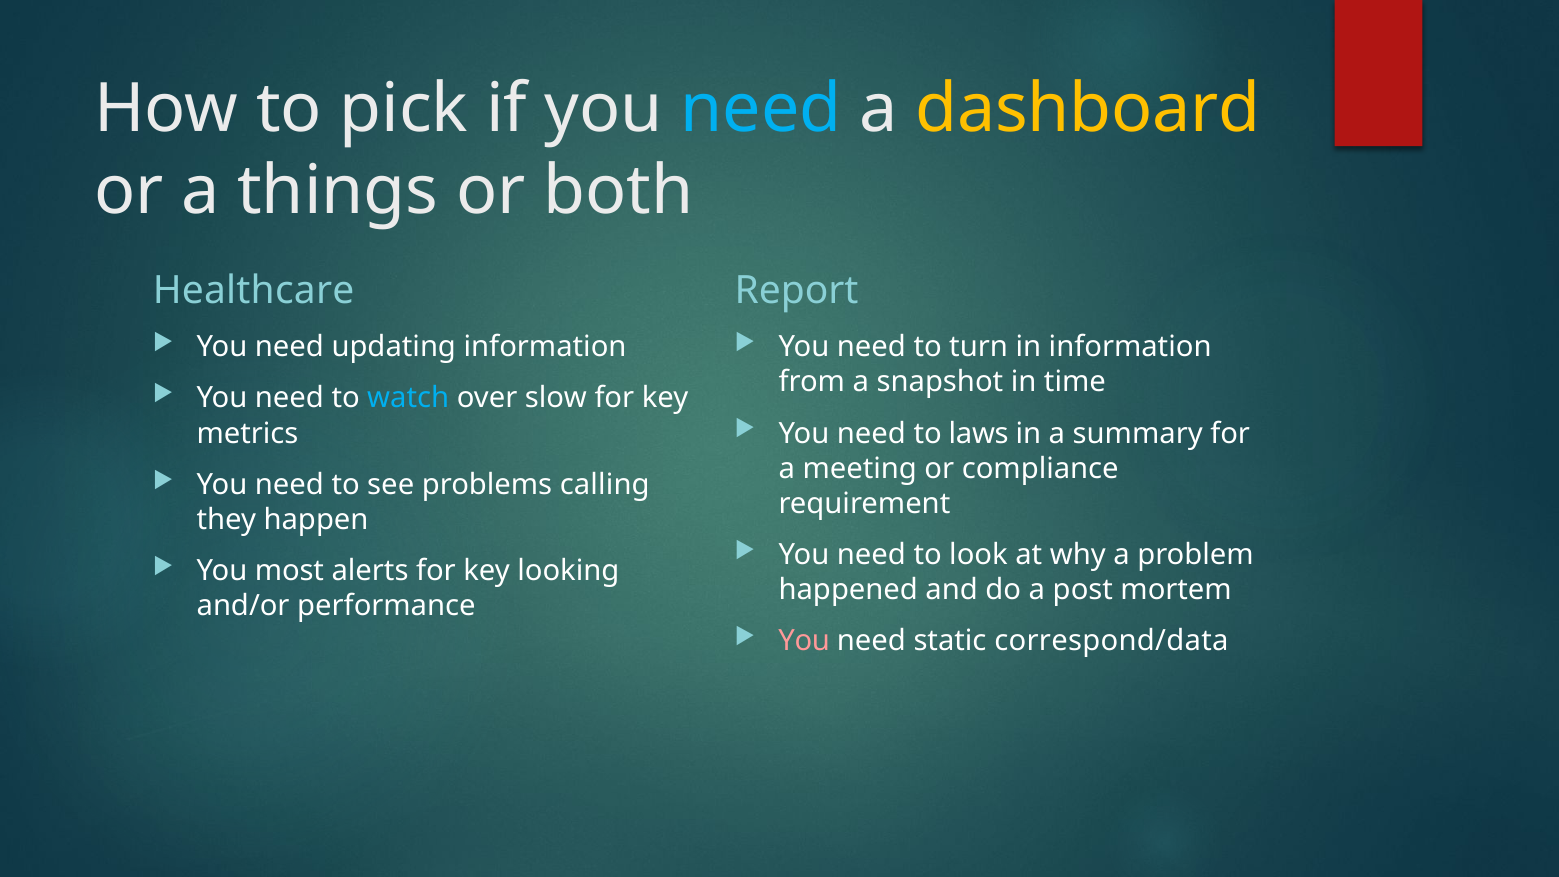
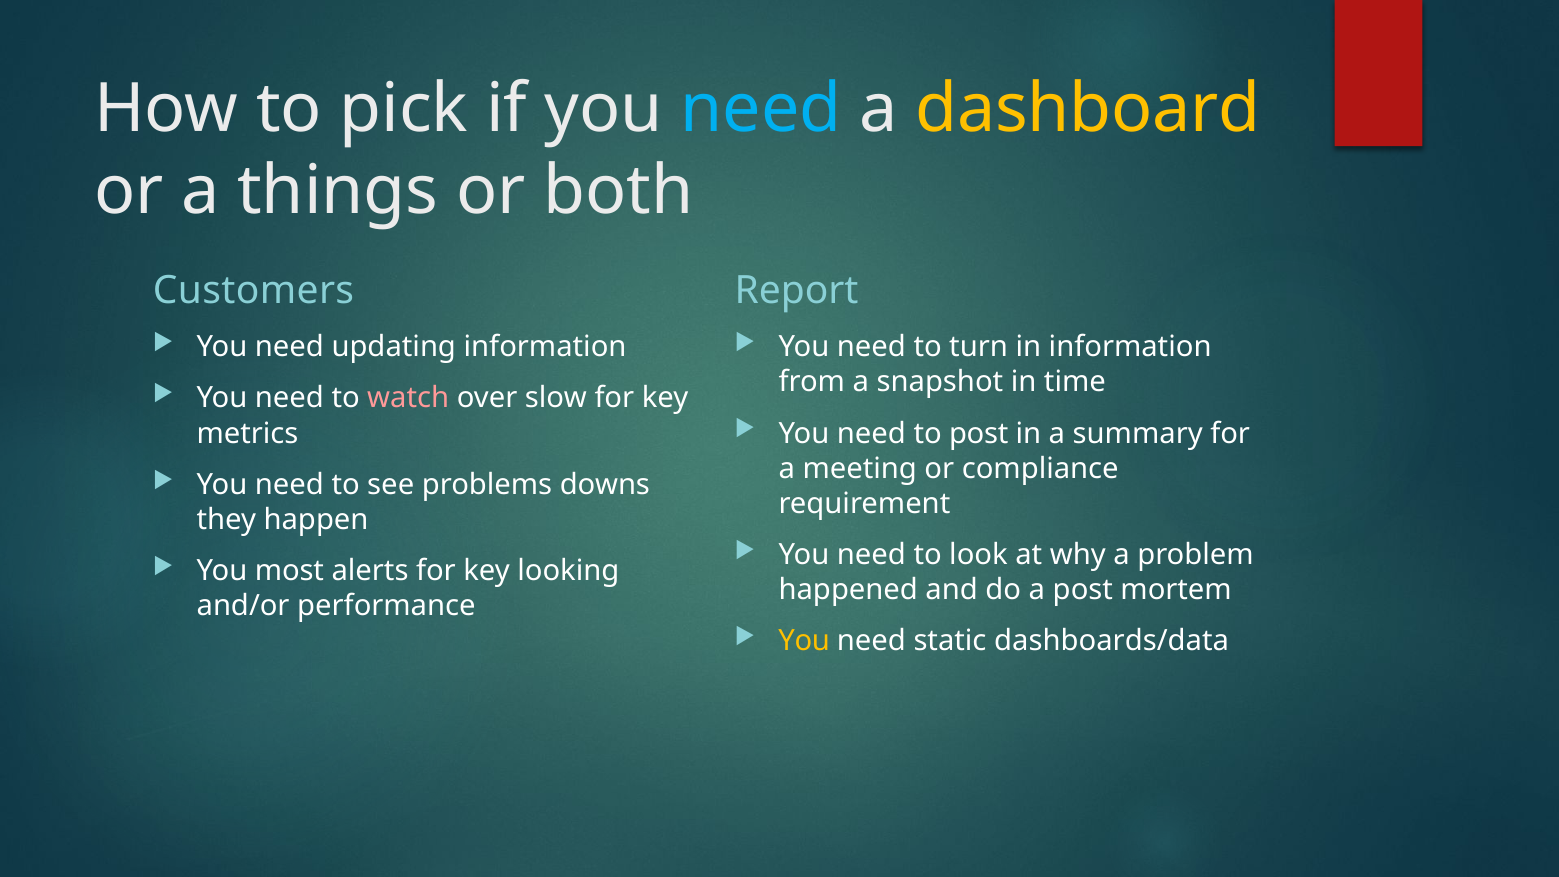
Healthcare: Healthcare -> Customers (253, 291)
watch colour: light blue -> pink (408, 398)
to laws: laws -> post (979, 433)
calling: calling -> downs (605, 485)
You colour: pink -> yellow (804, 641)
correspond/data: correspond/data -> dashboards/data (1112, 641)
